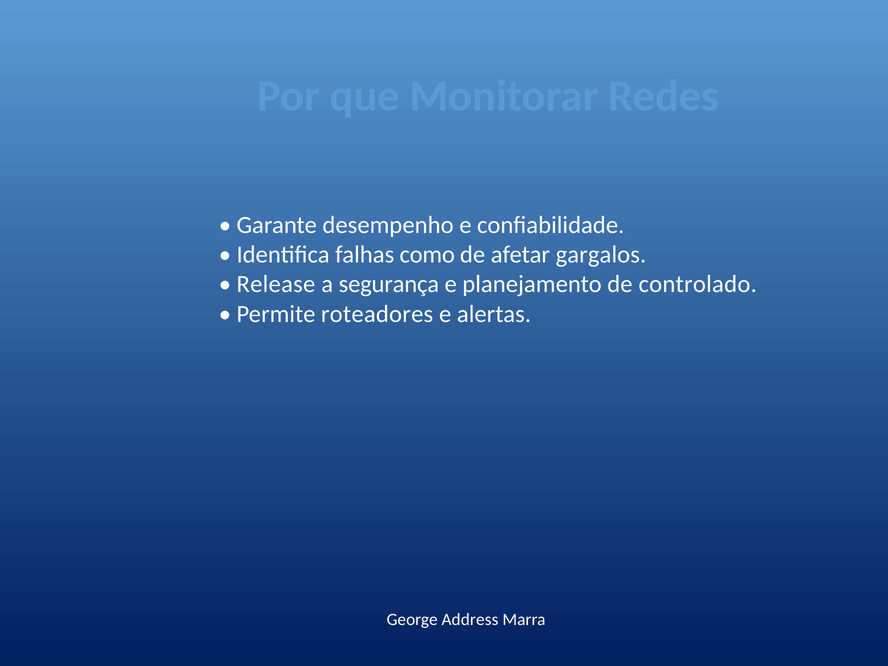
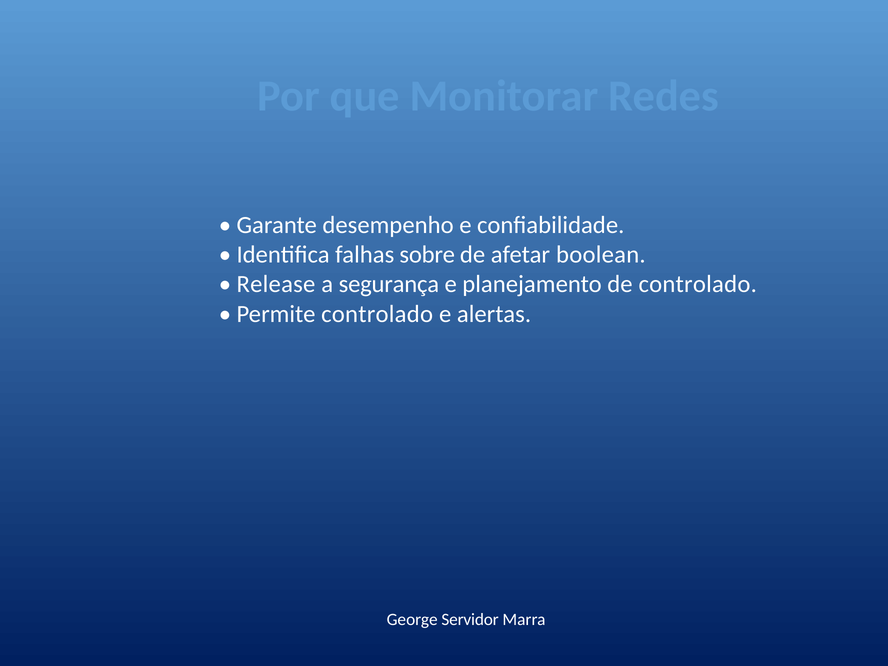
como: como -> sobre (427, 255)
gargalos: gargalos -> boolean (601, 255)
Permite roteadores: roteadores -> controlado (377, 314)
Address: Address -> Servidor (470, 620)
